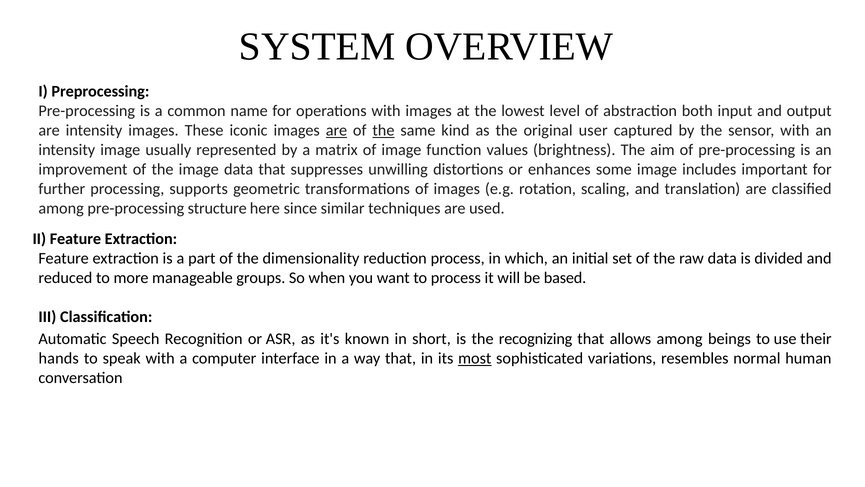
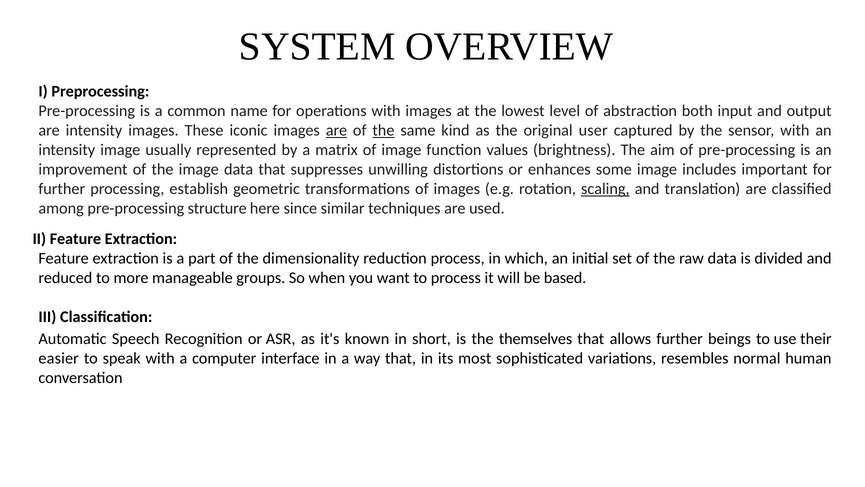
supports: supports -> establish (199, 189)
scaling underline: none -> present (605, 189)
recognizing: recognizing -> themselves (536, 339)
allows among: among -> further (680, 339)
hands: hands -> easier (59, 358)
most underline: present -> none (475, 358)
